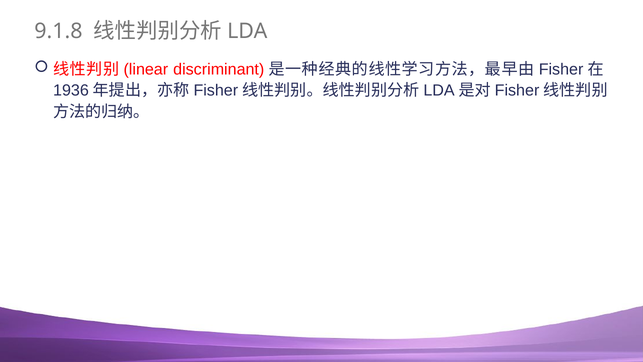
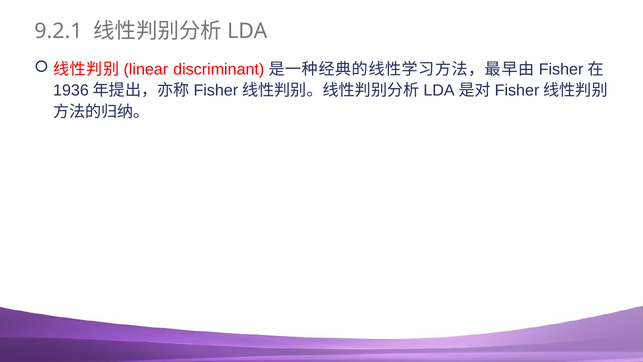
9.1.8: 9.1.8 -> 9.2.1 (58, 31)
